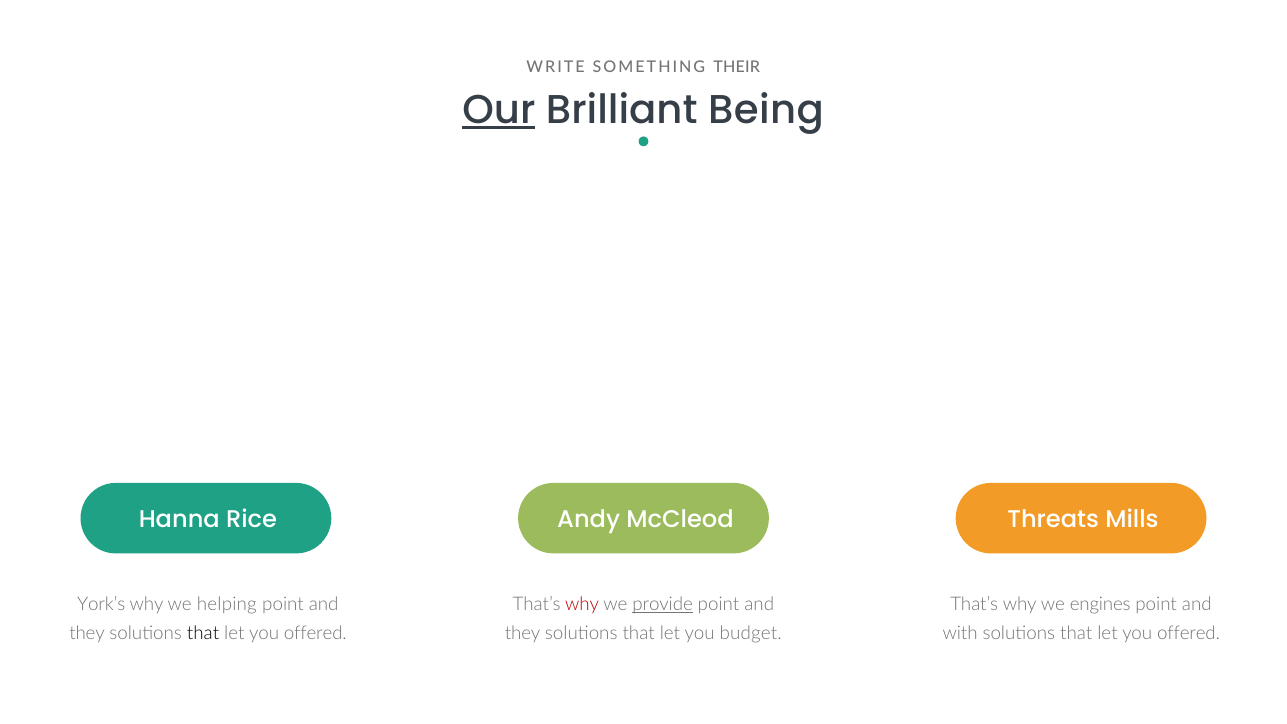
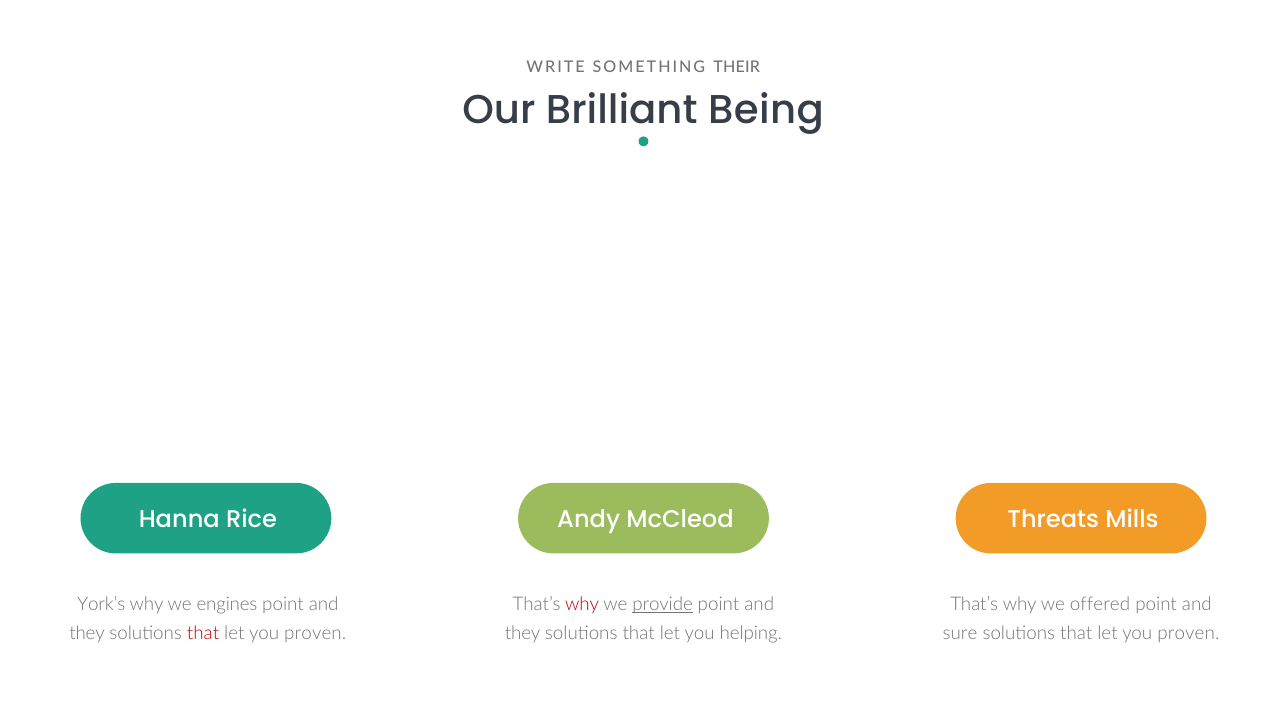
Our underline: present -> none (499, 110)
helping: helping -> engines (227, 604)
engines: engines -> offered (1100, 604)
that colour: black -> red (203, 633)
offered: offered -> proven (315, 633)
budget: budget -> helping (751, 633)
with: with -> sure (960, 633)
offered: offered -> proven (1188, 633)
